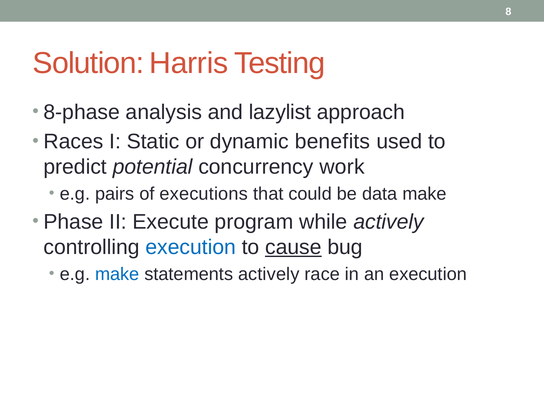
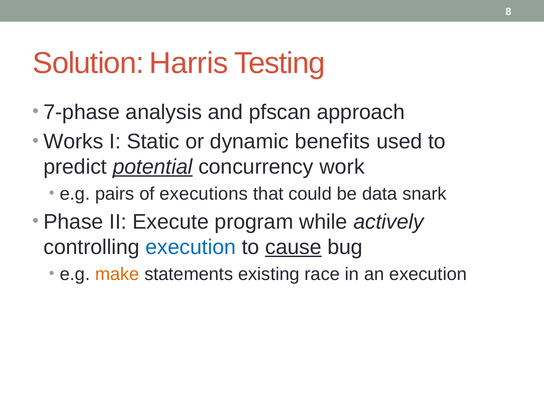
8-phase: 8-phase -> 7-phase (82, 112)
lazylist: lazylist -> pfscan (280, 112)
Races: Races -> Works (73, 142)
potential underline: none -> present (153, 167)
data make: make -> snark (425, 194)
make colour: blue -> orange (117, 274)
statements actively: actively -> existing (269, 274)
